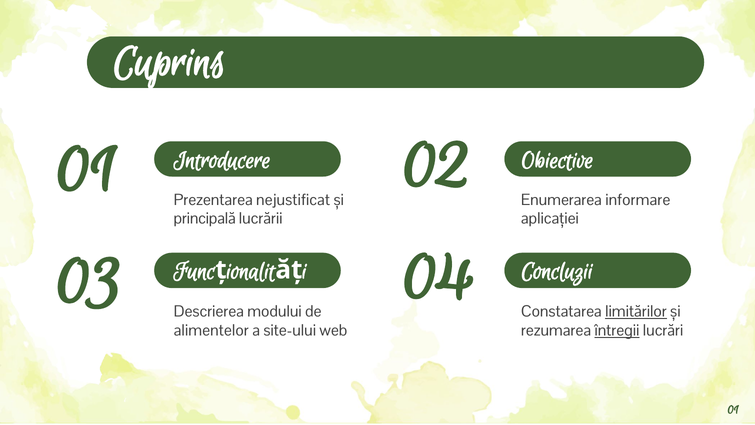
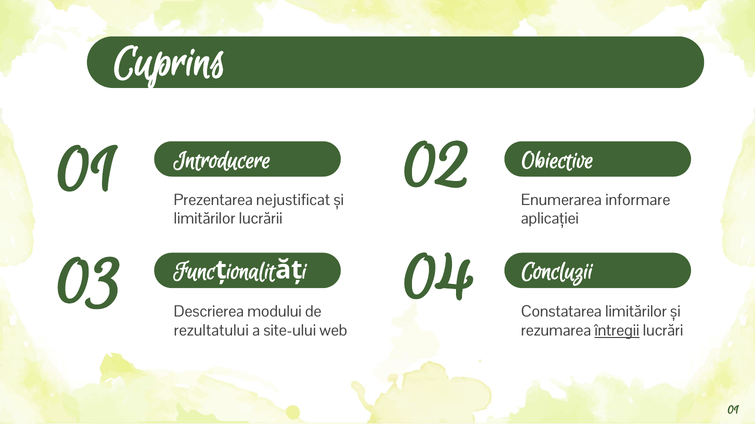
principală: principală -> limitărilor (205, 219)
limitărilor underline: present -> none (636, 312)
alimentelor: alimentelor -> rezultatului (211, 330)
